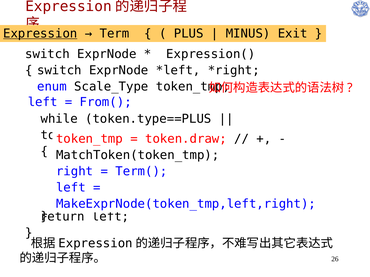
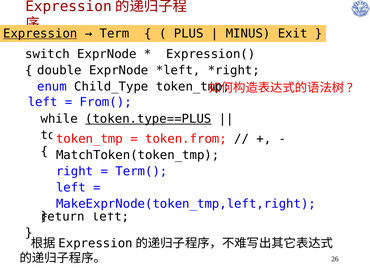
switch: switch -> double (59, 70)
Scale_Type: Scale_Type -> Child_Type (111, 87)
token.type==PLUS underline: none -> present (148, 119)
token.draw: token.draw -> token.from (186, 139)
